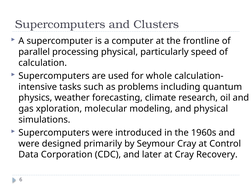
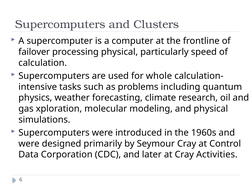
parallel: parallel -> failover (34, 52)
Recovery: Recovery -> Activities (217, 155)
